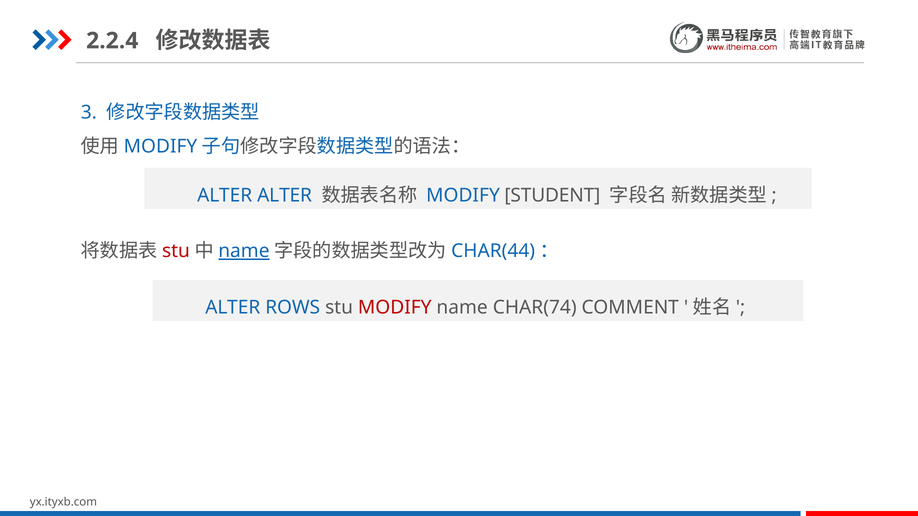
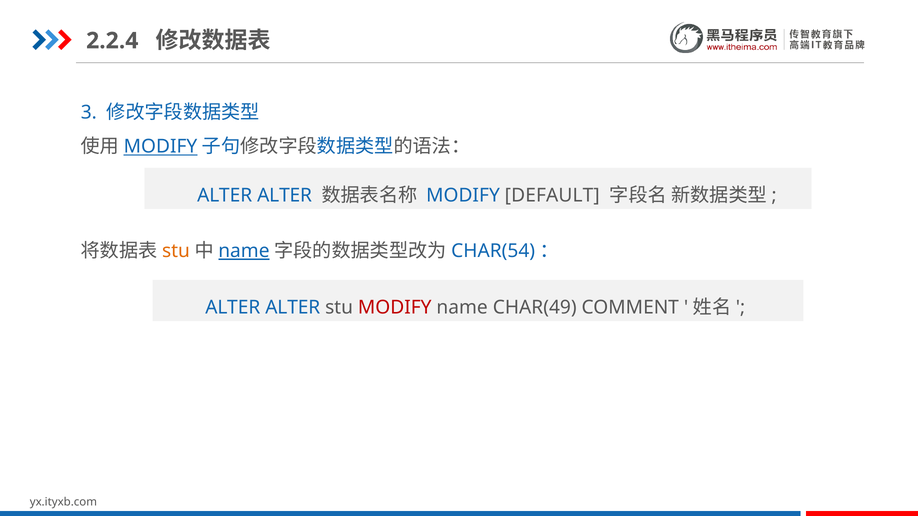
MODIFY underline: none -> present (161, 147)
STUDENT: STUDENT -> DEFAULT (552, 196)
stu colour: red -> orange (176, 251)
CHAR(44: CHAR(44 -> CHAR(54 (493, 251)
ROWS: ROWS -> ALTER (293, 308)
CHAR(74: CHAR(74 -> CHAR(49 (535, 308)
